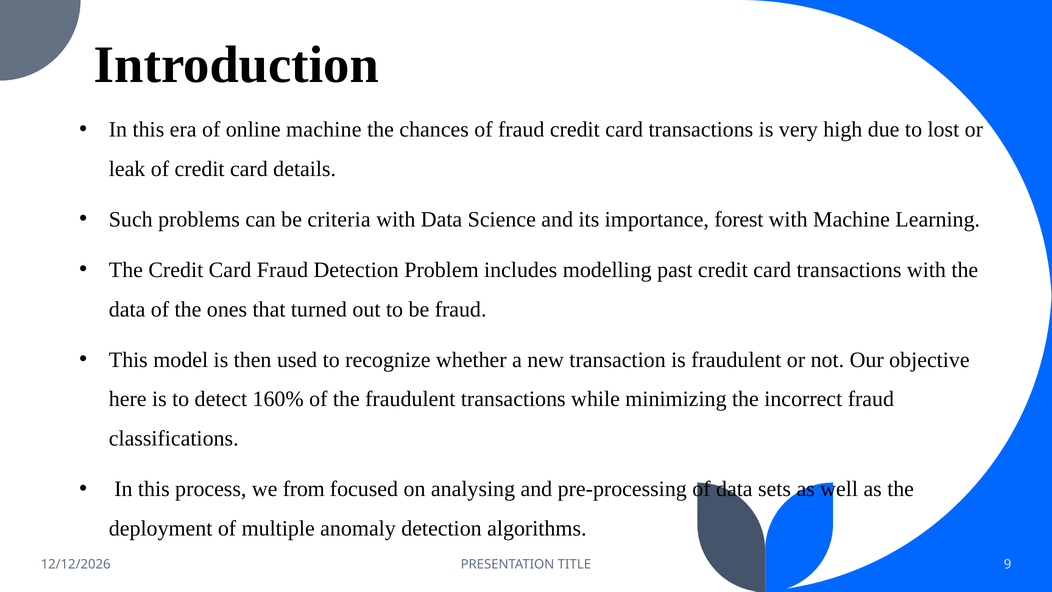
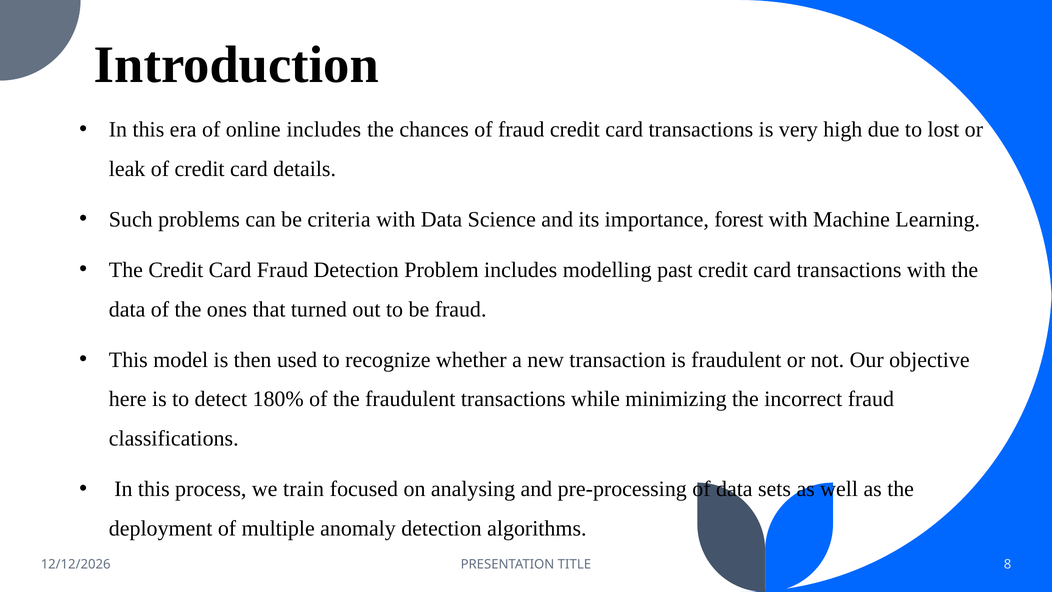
online machine: machine -> includes (324, 129)
160%: 160% -> 180% (278, 399)
from: from -> train (304, 489)
9: 9 -> 8 (1008, 564)
